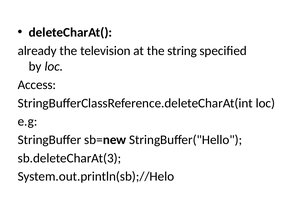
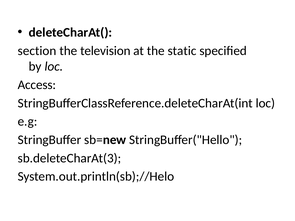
already: already -> section (37, 51)
string: string -> static (182, 51)
